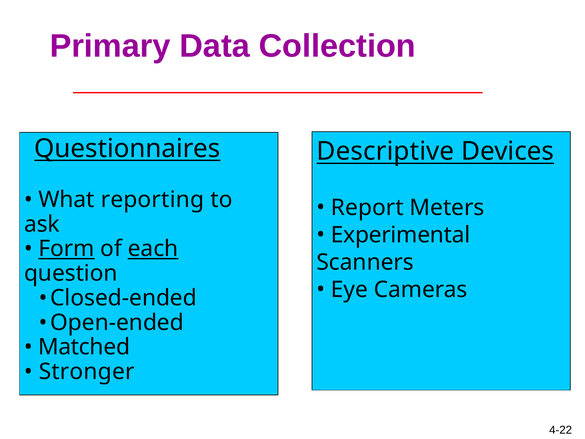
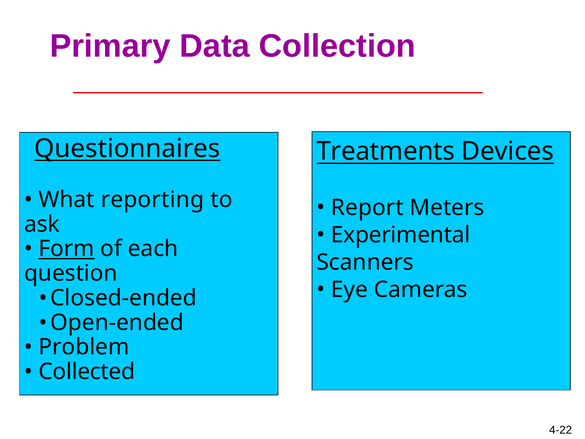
Descriptive: Descriptive -> Treatments (386, 151)
each underline: present -> none (153, 249)
Matched: Matched -> Problem (84, 347)
Stronger: Stronger -> Collected (87, 371)
